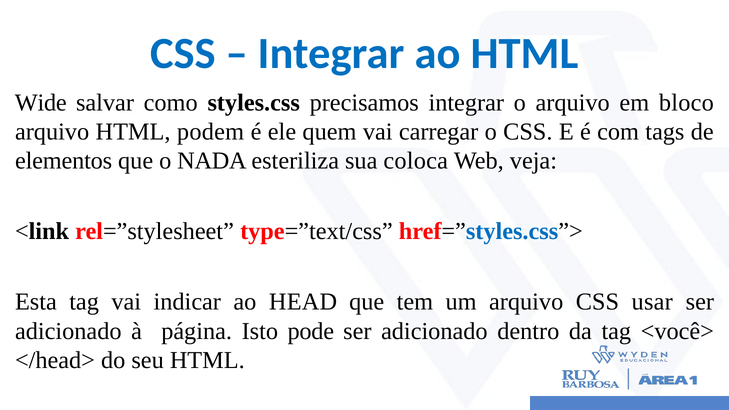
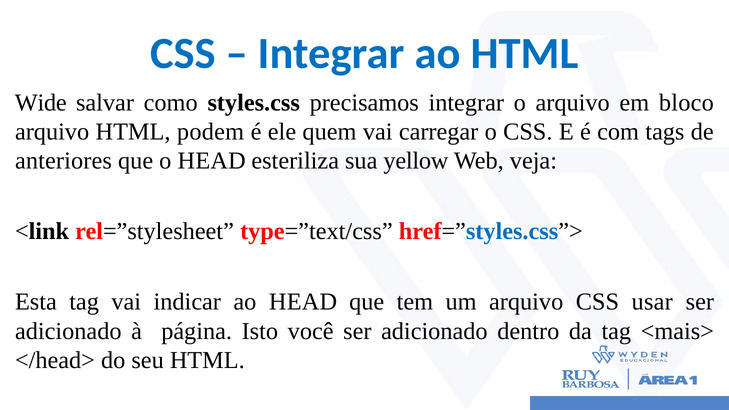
elementos: elementos -> anteriores (63, 161)
o NADA: NADA -> HEAD (212, 161)
coloca: coloca -> yellow (416, 161)
pode: pode -> você (311, 331)
<você>: <você> -> <mais> (677, 331)
